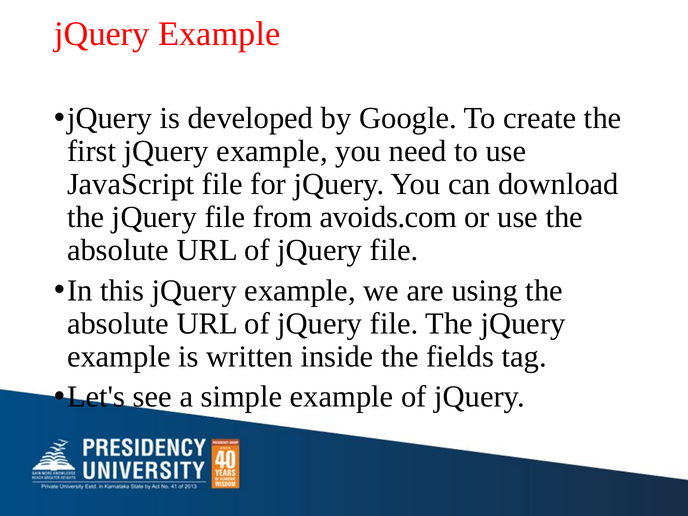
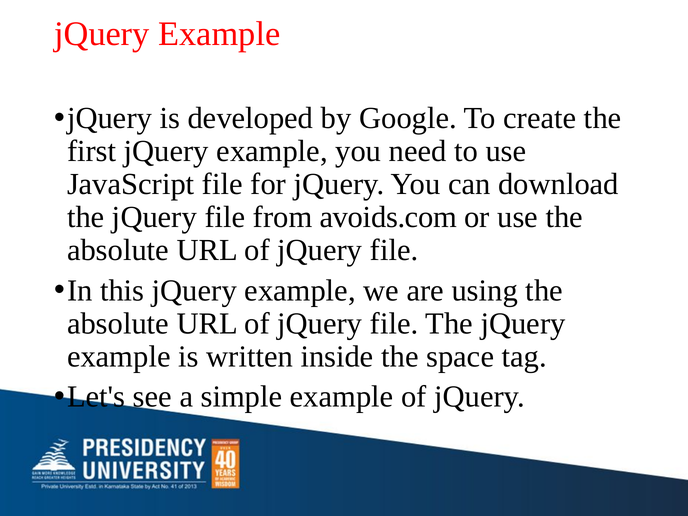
fields: fields -> space (460, 357)
